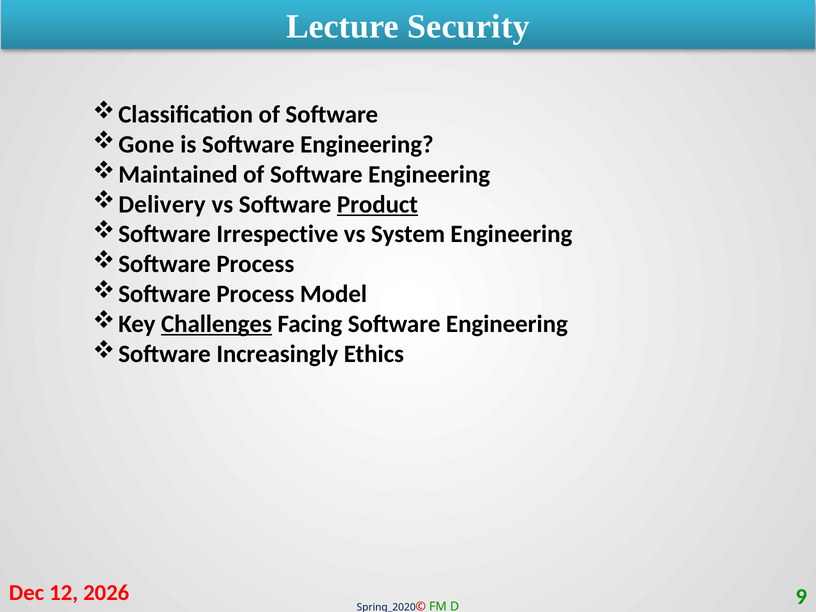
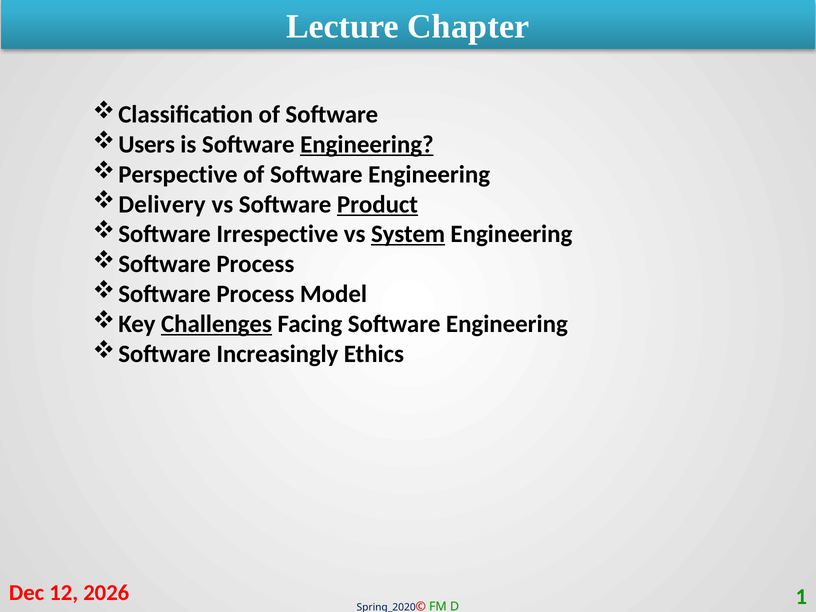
Security: Security -> Chapter (468, 27)
Gone: Gone -> Users (147, 144)
Engineering underline: none -> present (367, 144)
Maintained: Maintained -> Perspective (178, 174)
System underline: none -> present (408, 234)
9: 9 -> 1 (801, 597)
